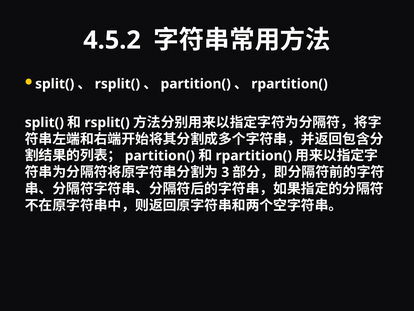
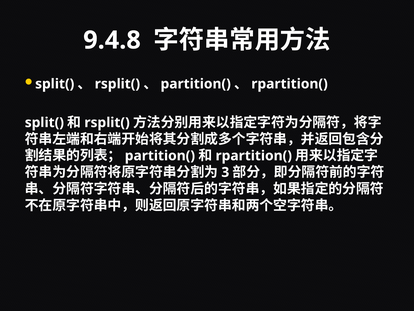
4.5.2: 4.5.2 -> 9.4.8 (112, 40)
